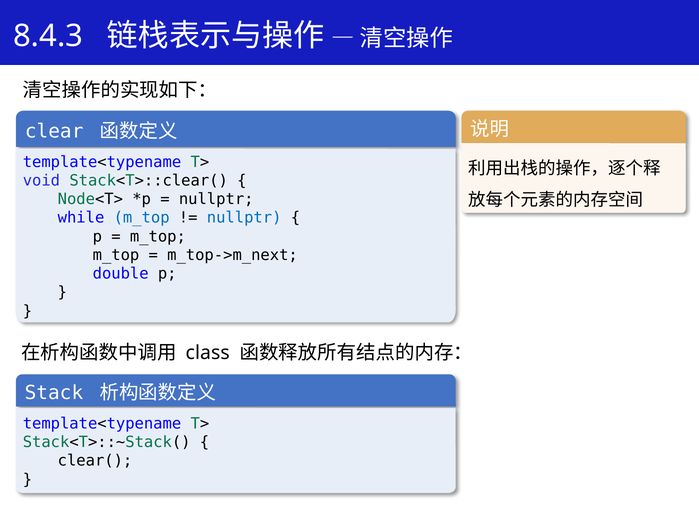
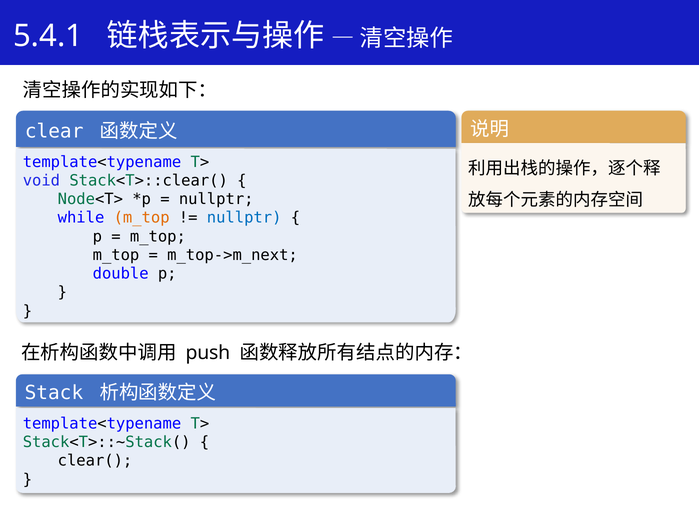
8.4.3: 8.4.3 -> 5.4.1 (48, 36)
m_top colour: blue -> orange (142, 218)
class: class -> push (208, 353)
